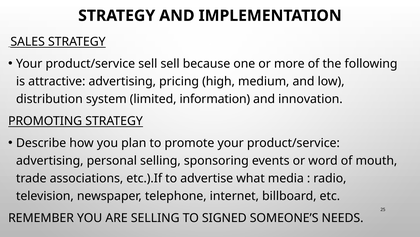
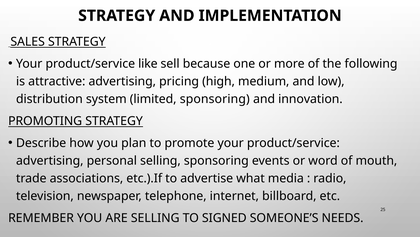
product/service sell: sell -> like (148, 64)
limited information: information -> sponsoring (215, 99)
